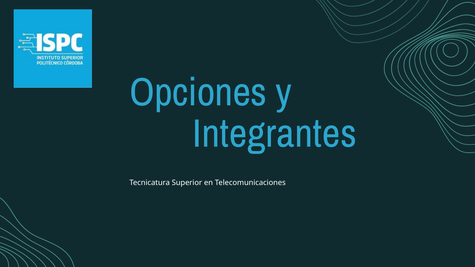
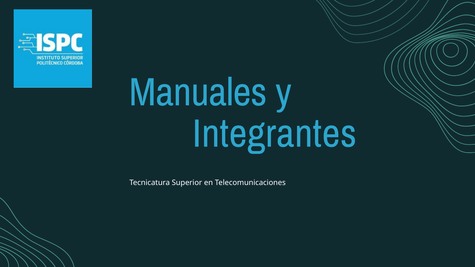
Opciones: Opciones -> Manuales (198, 92)
